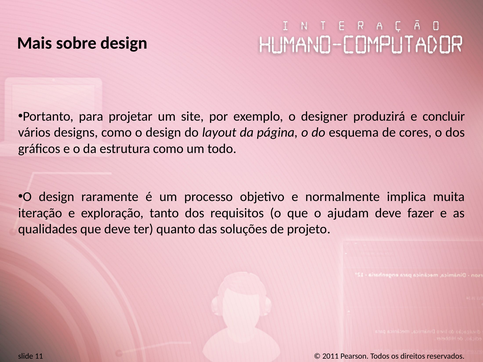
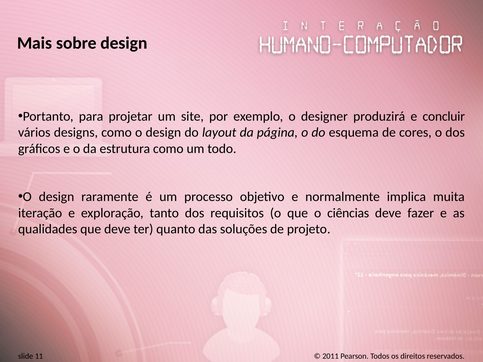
ajudam: ajudam -> ciências (348, 213)
